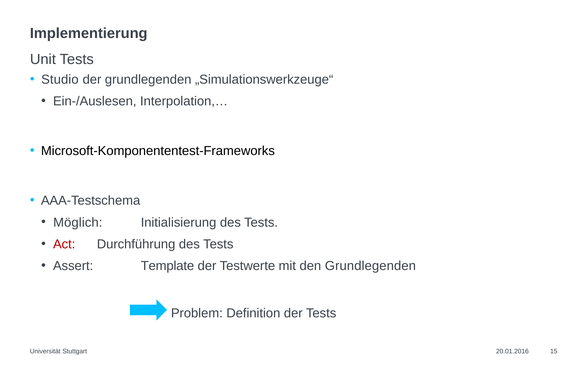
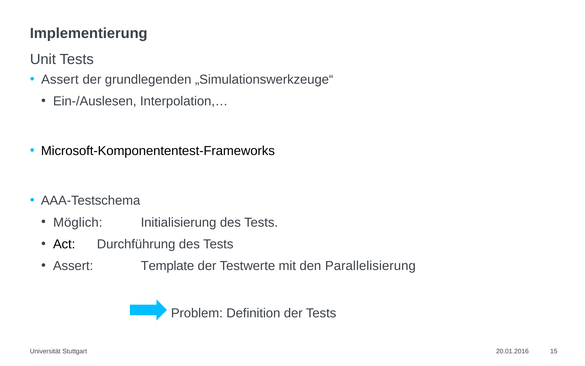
Studio: Studio -> Assert (60, 79)
Act colour: red -> black (64, 244)
den Grundlegenden: Grundlegenden -> Parallelisierung (370, 266)
